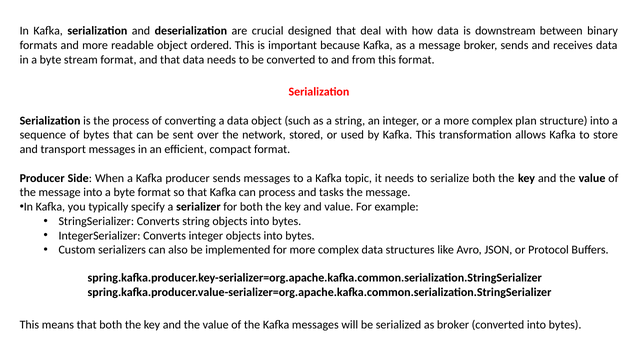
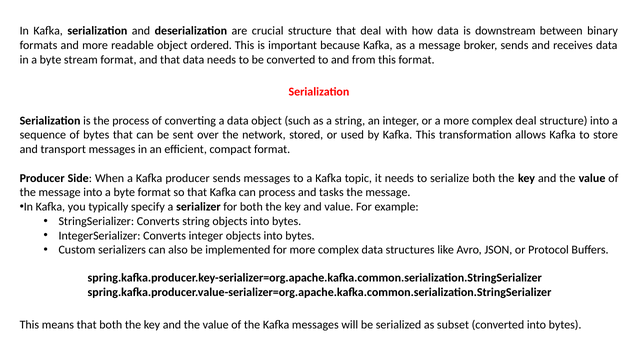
crucial designed: designed -> structure (310, 31)
complex plan: plan -> deal (526, 121)
as broker: broker -> subset (453, 325)
